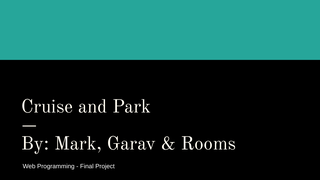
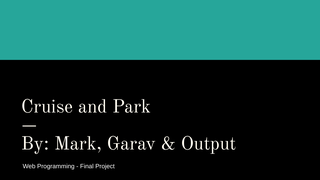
Rooms: Rooms -> Output (209, 143)
